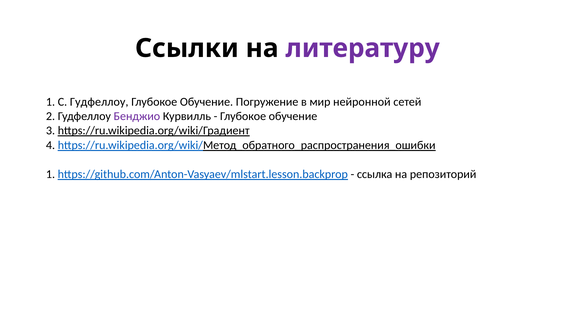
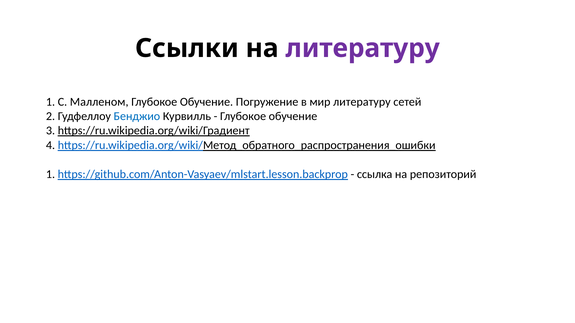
С Гудфеллоу: Гудфеллоу -> Малленом (99, 102)
мир нейронной: нейронной -> литературу (362, 102)
Бенджио colour: purple -> blue (137, 116)
